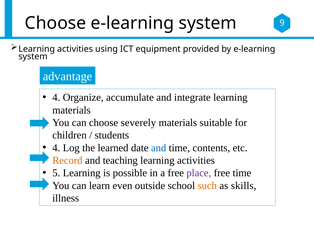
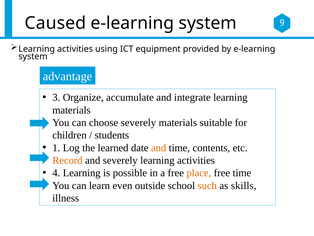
Choose: Choose -> Caused (55, 23)
4: 4 -> 3 (56, 97)
4: 4 -> 1 (56, 148)
and colour: blue -> orange (159, 148)
and teaching: teaching -> severely (120, 160)
5: 5 -> 4 (56, 173)
place colour: purple -> orange (199, 173)
